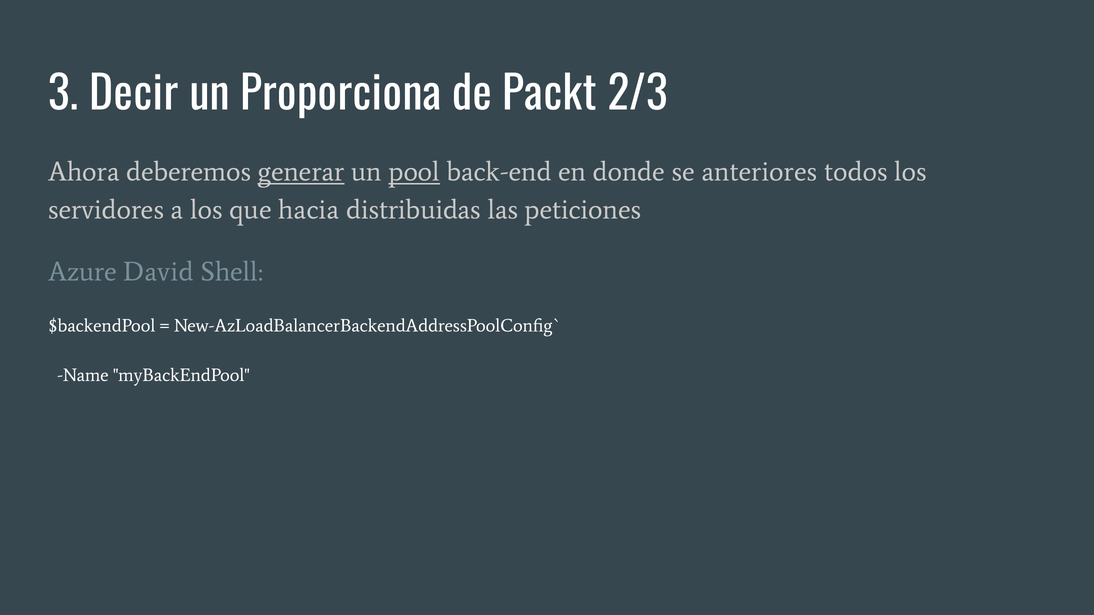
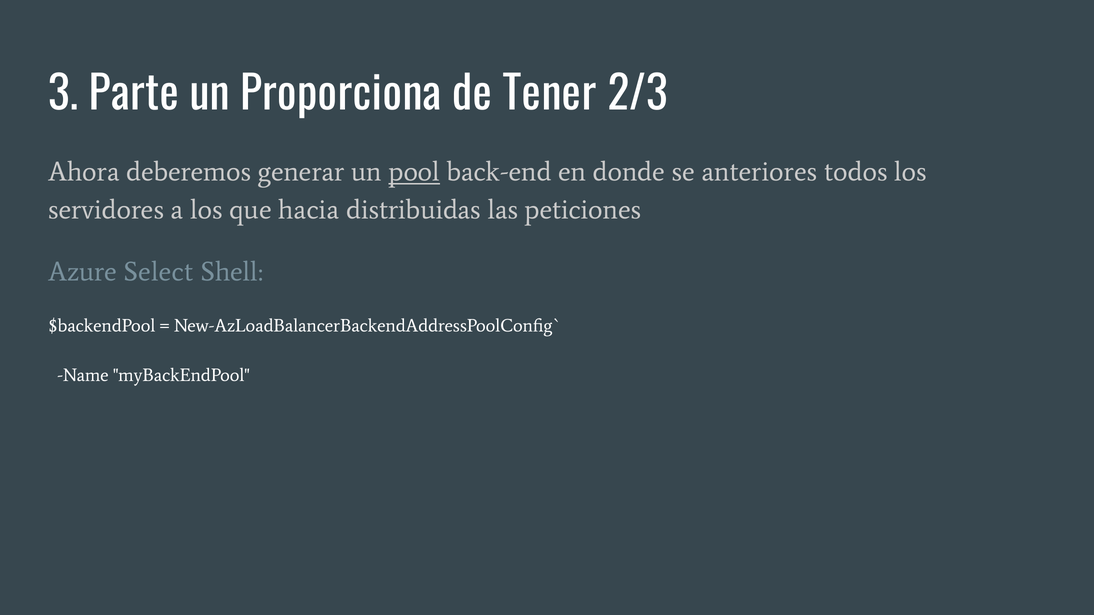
Decir: Decir -> Parte (134, 95)
Packt: Packt -> Tener (549, 95)
generar underline: present -> none (301, 172)
David: David -> Select (158, 272)
